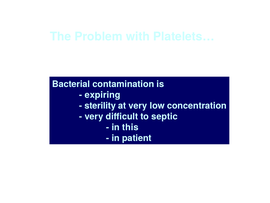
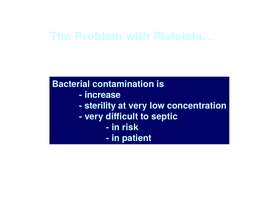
expiring: expiring -> increase (103, 95)
this: this -> risk (130, 127)
